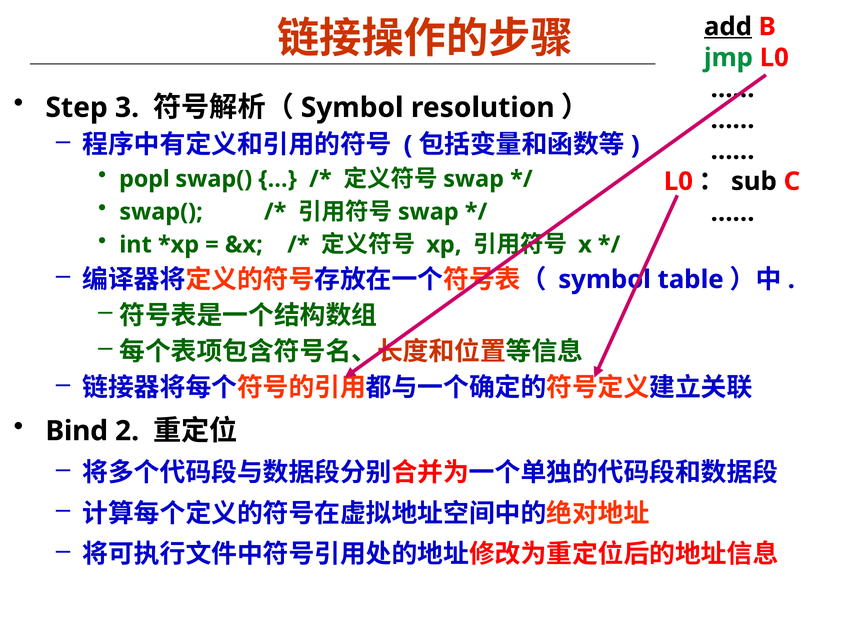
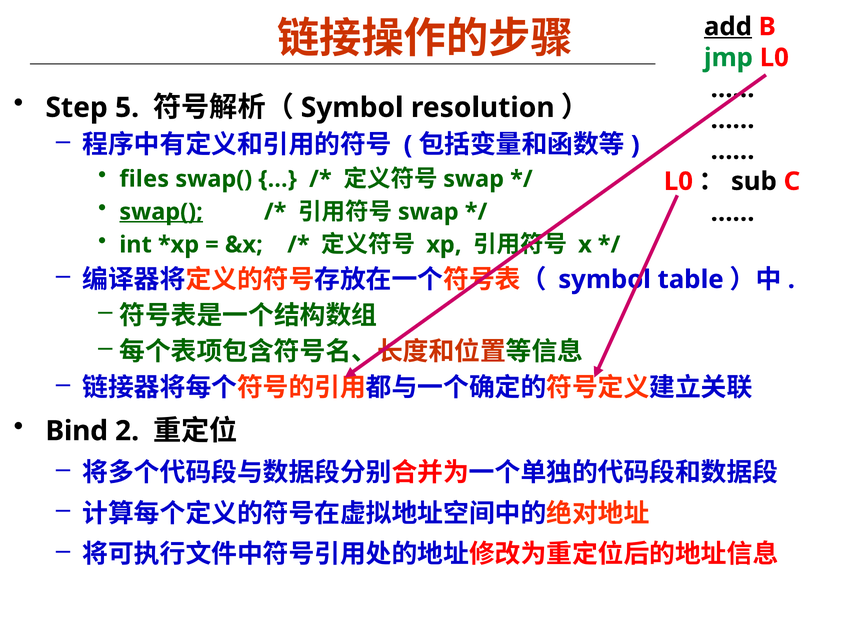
3: 3 -> 5 (127, 108)
popl: popl -> files (144, 179)
swap( underline: none -> present (161, 212)
